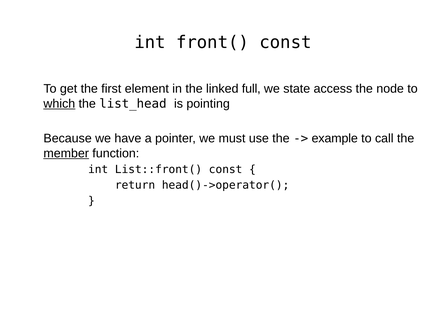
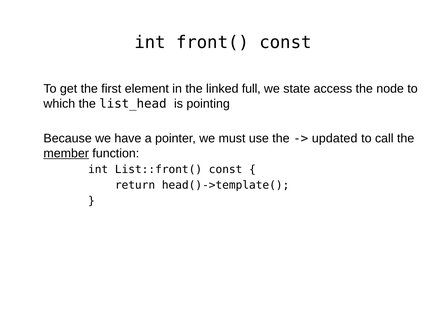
which underline: present -> none (59, 103)
example: example -> updated (335, 138)
head()->operator(: head()->operator( -> head()->template( (226, 185)
